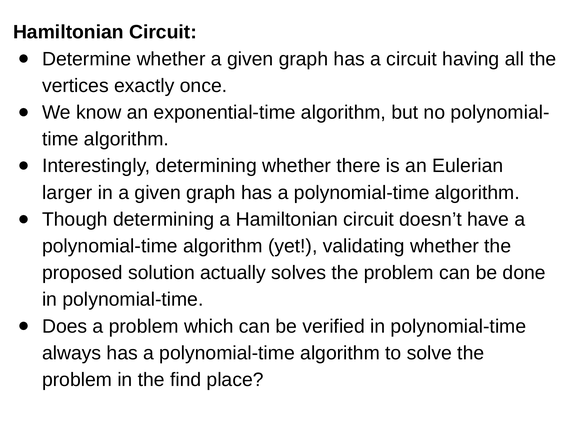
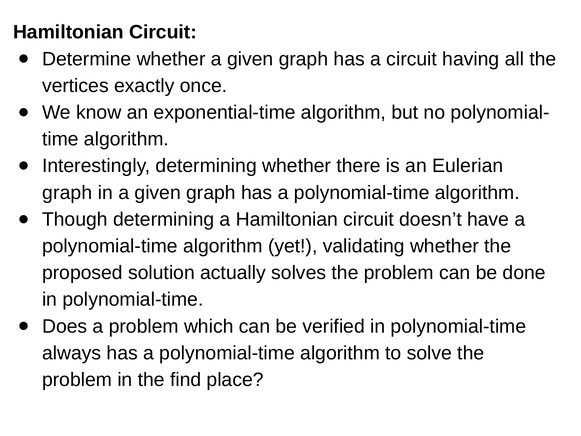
larger: larger -> graph (67, 193)
